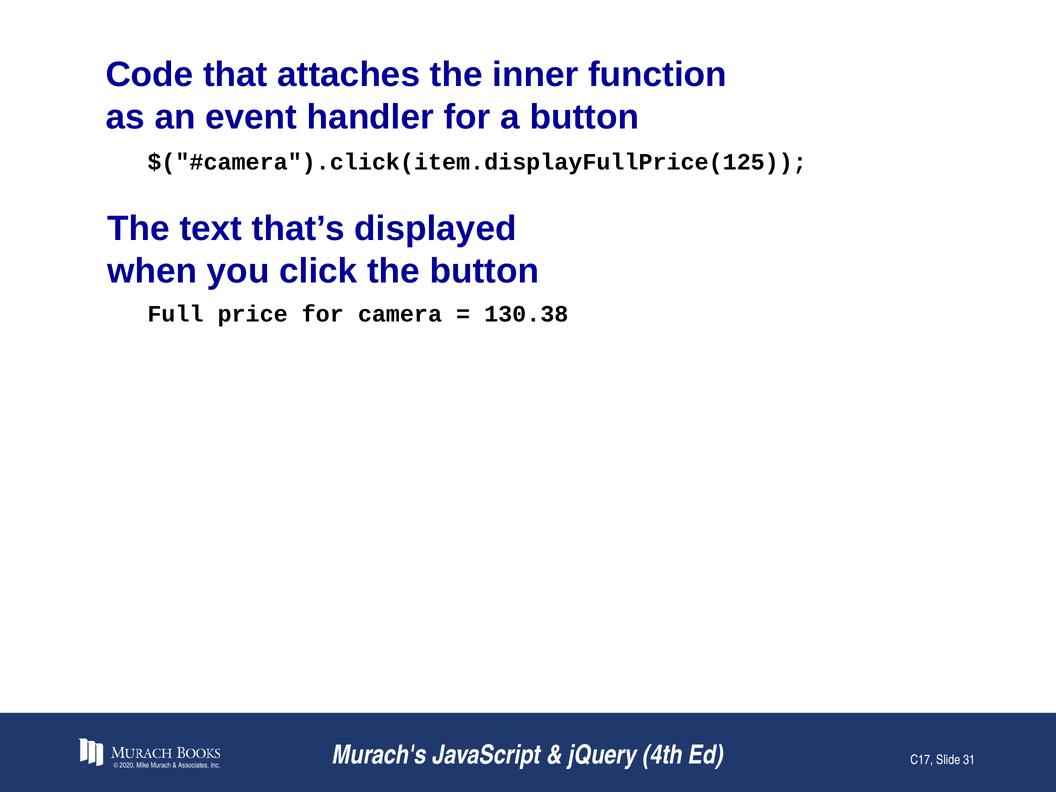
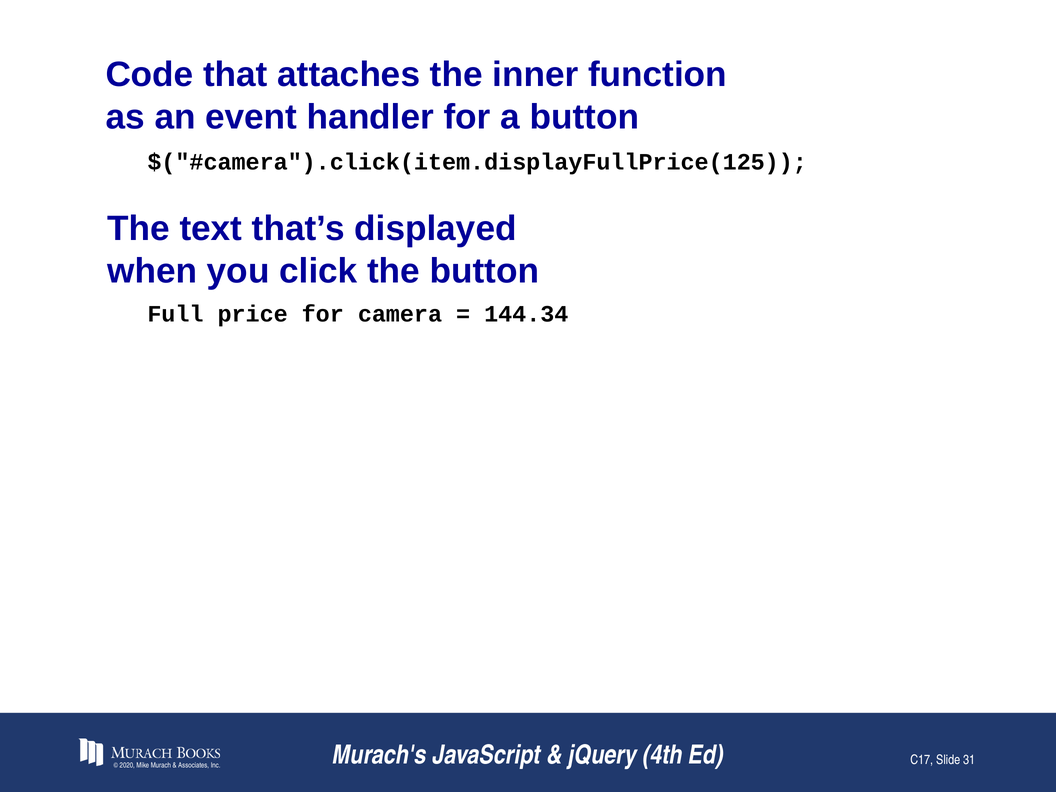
130.38: 130.38 -> 144.34 (526, 314)
